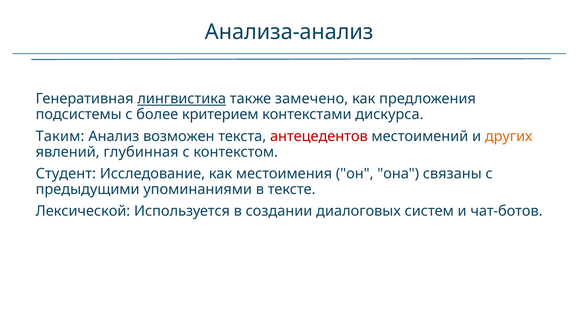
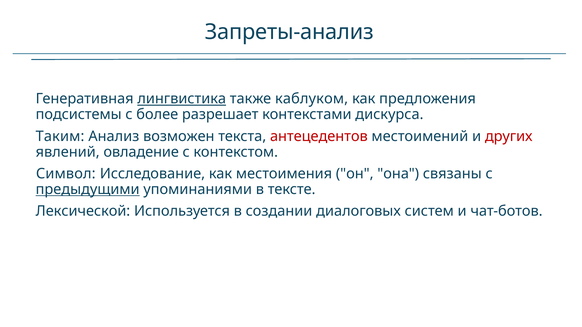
Анализа-анализ: Анализа-анализ -> Запреты-анализ (289, 32)
замечено: замечено -> каблуком (312, 99)
критерием: критерием -> разрешает (220, 115)
других colour: orange -> red (509, 136)
глубинная: глубинная -> овладение (141, 152)
Студент: Студент -> Символ (66, 174)
предыдущими underline: none -> present (88, 190)
